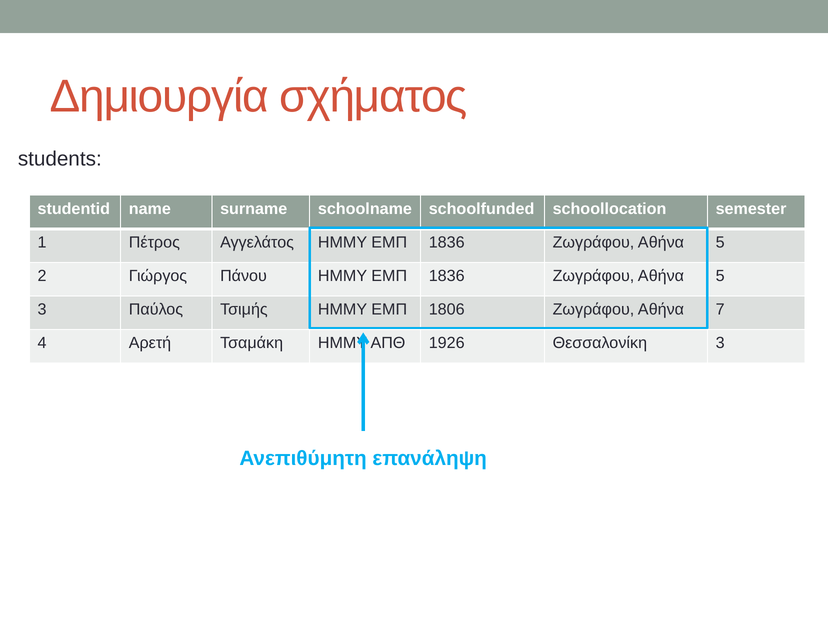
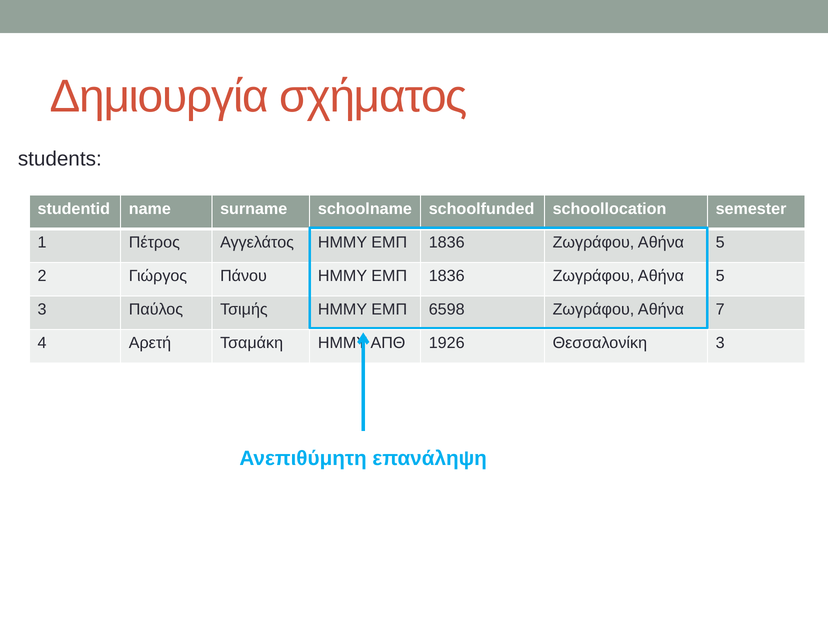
1806: 1806 -> 6598 (447, 309)
